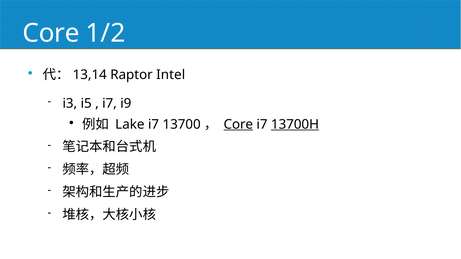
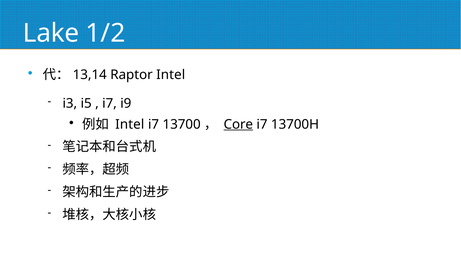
Core: Core -> Lake (51, 33)
Lake: Lake -> Intel (130, 124)
13700H underline: present -> none (295, 124)
